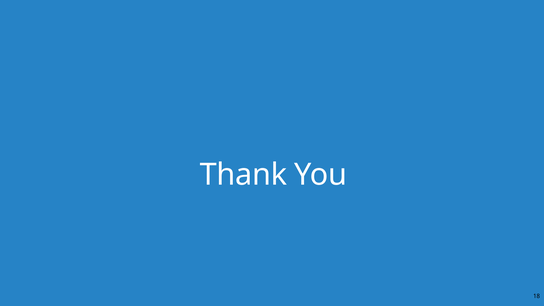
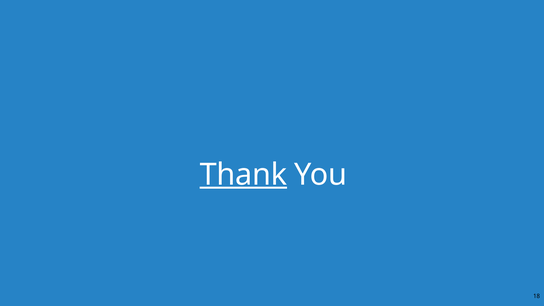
Thank underline: none -> present (243, 175)
